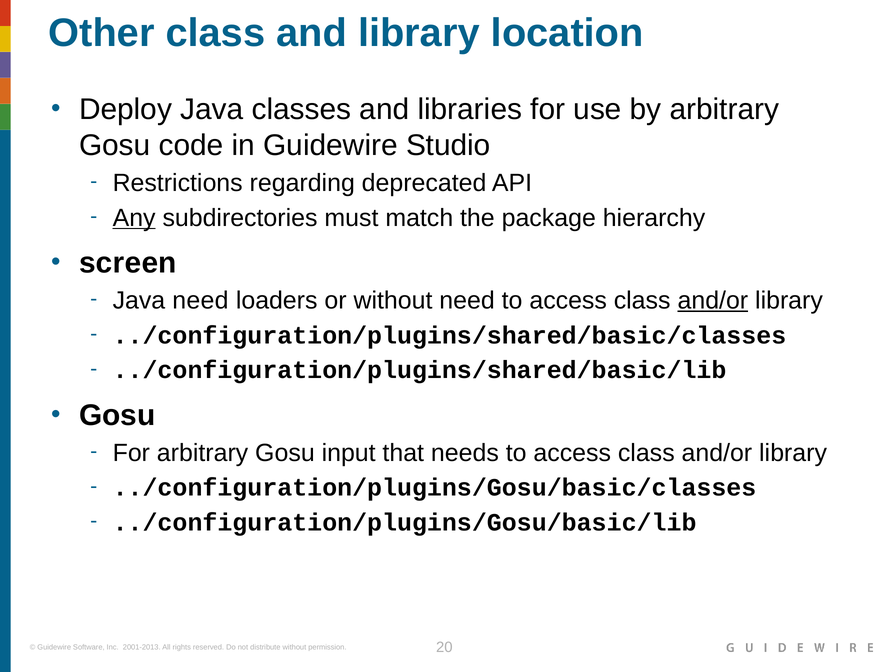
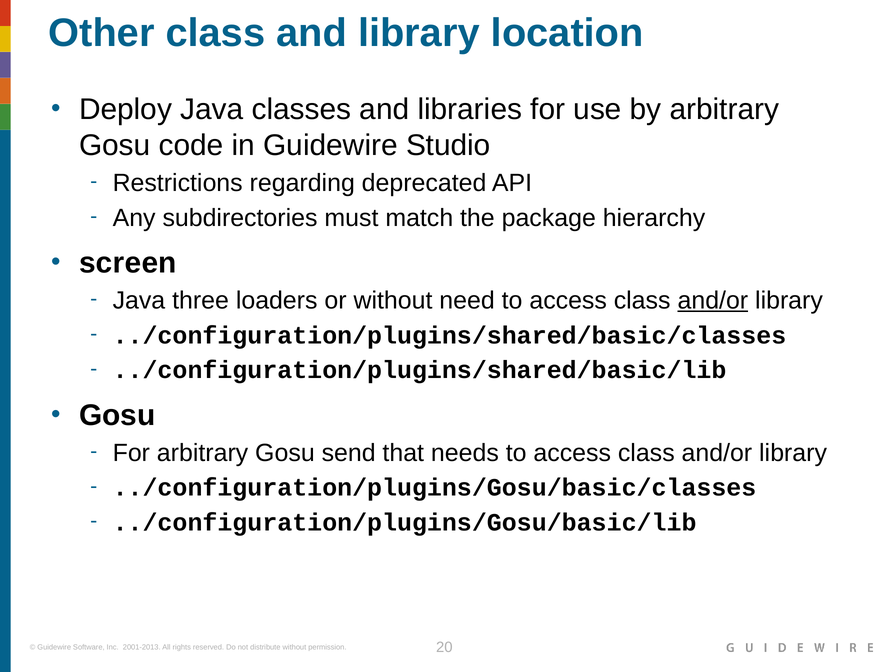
Any underline: present -> none (134, 218)
Java need: need -> three (201, 300)
input: input -> send (349, 453)
